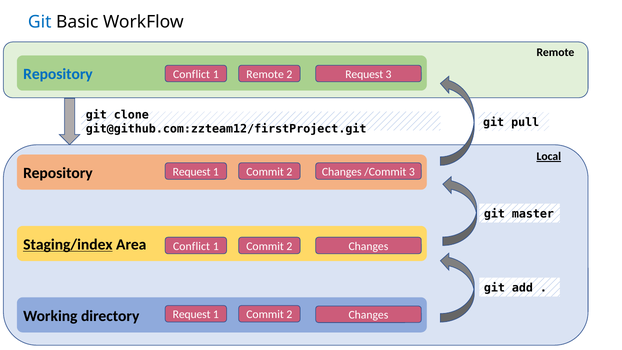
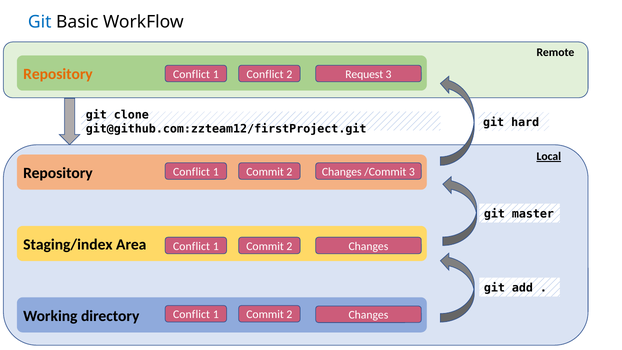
Repository colour: blue -> orange (58, 74)
1 Remote: Remote -> Conflict (265, 74)
pull: pull -> hard (525, 122)
Request: Request -> Conflict (192, 172)
Staging/index underline: present -> none (68, 244)
Request: Request -> Conflict (192, 314)
